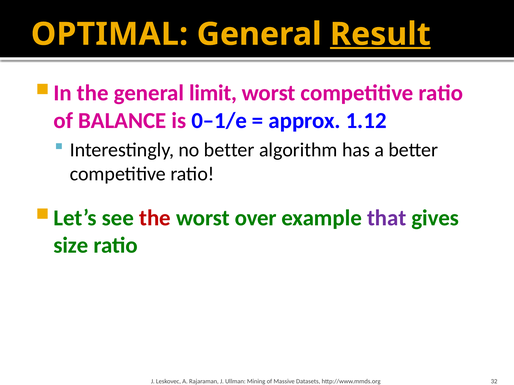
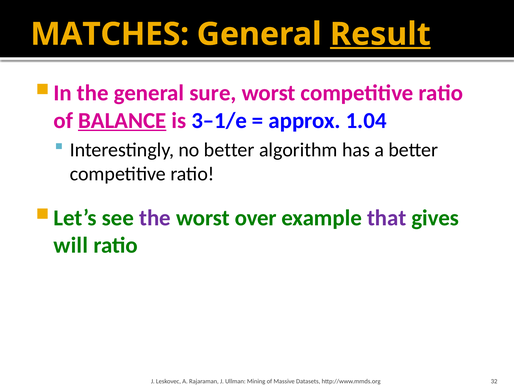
OPTIMAL: OPTIMAL -> MATCHES (110, 34)
limit: limit -> sure (213, 93)
BALANCE underline: none -> present (122, 121)
0–1/e: 0–1/e -> 3–1/e (219, 121)
1.12: 1.12 -> 1.04 (366, 121)
the colour: red -> purple (155, 218)
size: size -> will (71, 246)
